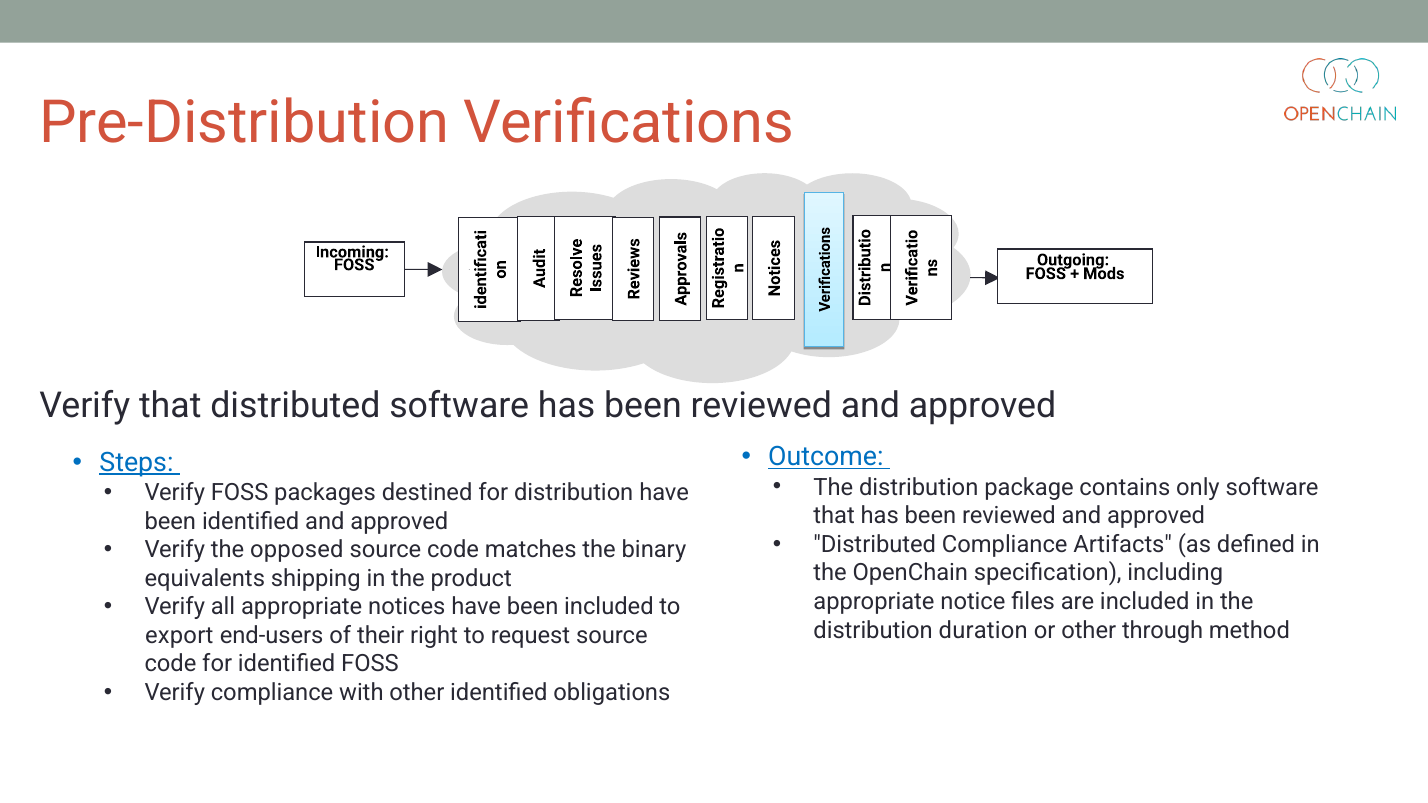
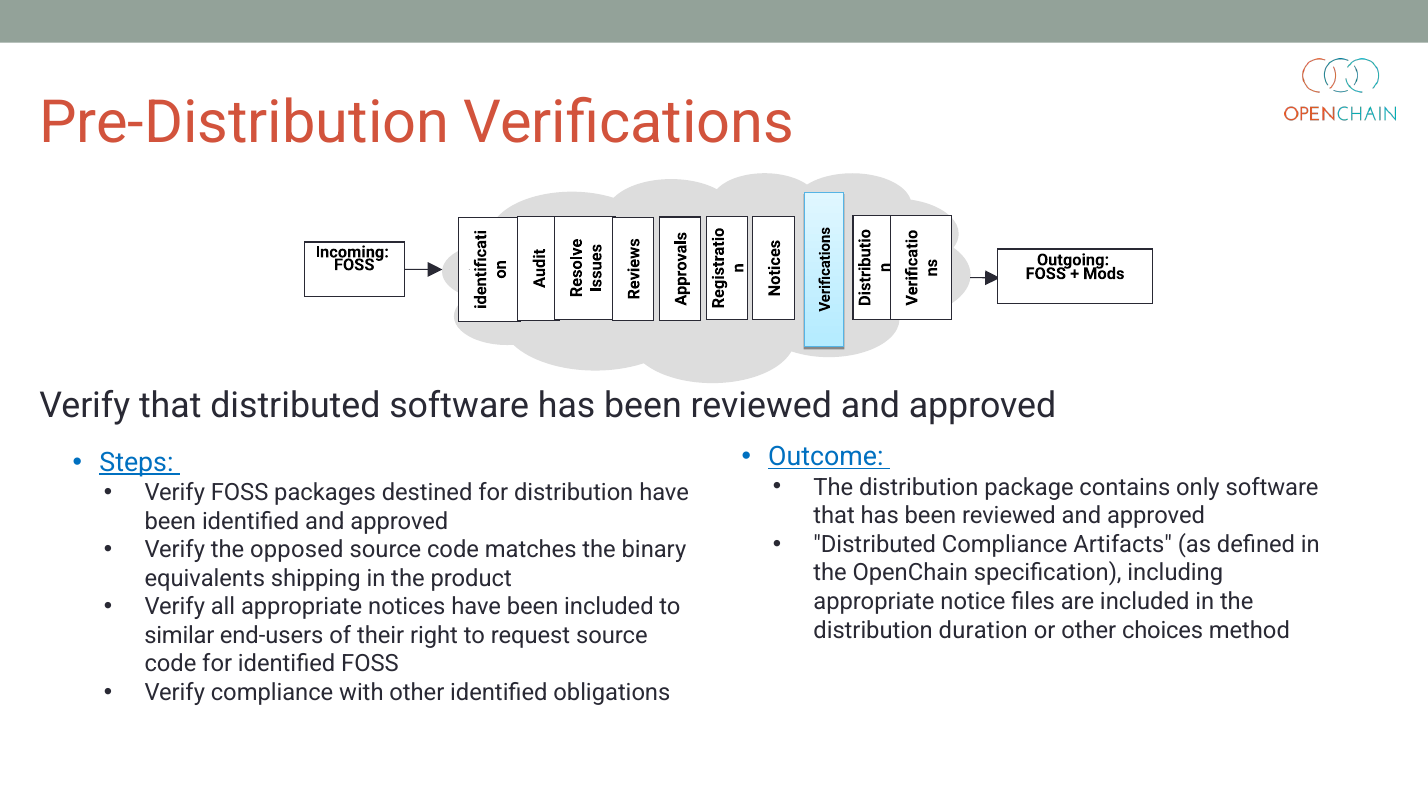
through: through -> choices (1163, 630)
export: export -> similar (179, 636)
